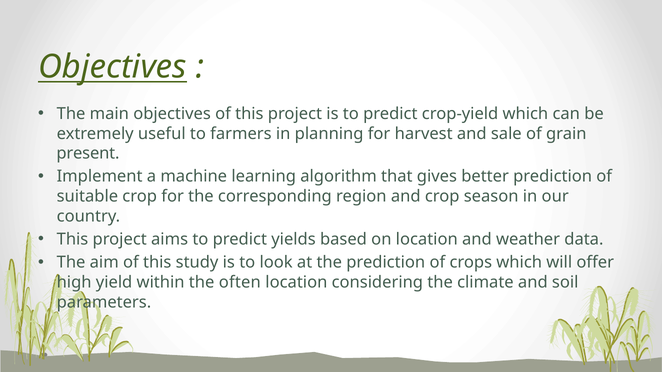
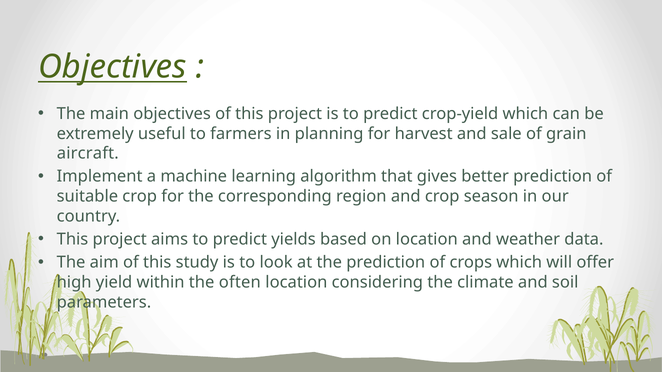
present: present -> aircraft (88, 154)
